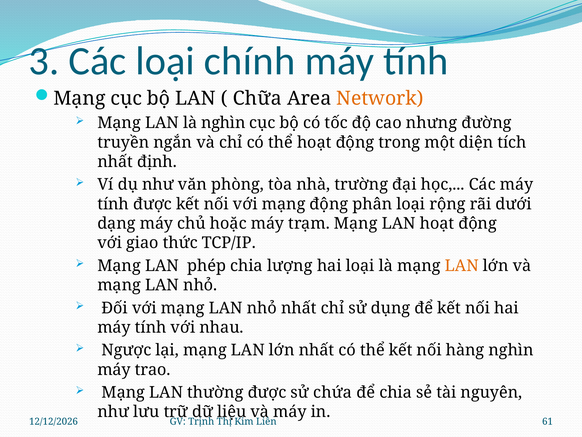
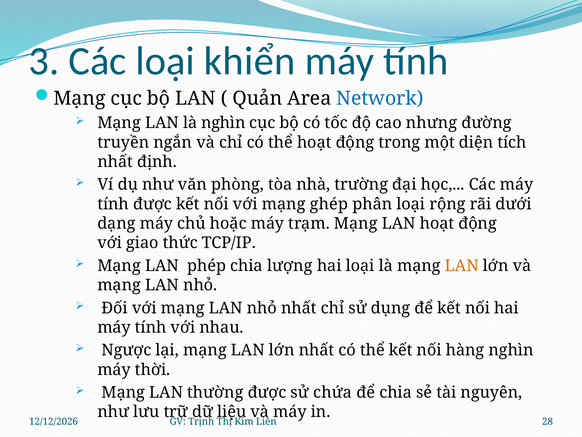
chính: chính -> khiển (250, 61)
Chữa: Chữa -> Quản (257, 98)
Network colour: orange -> blue (380, 98)
mạng động: động -> ghép (329, 204)
trao: trao -> thời (153, 369)
61: 61 -> 28 (548, 421)
